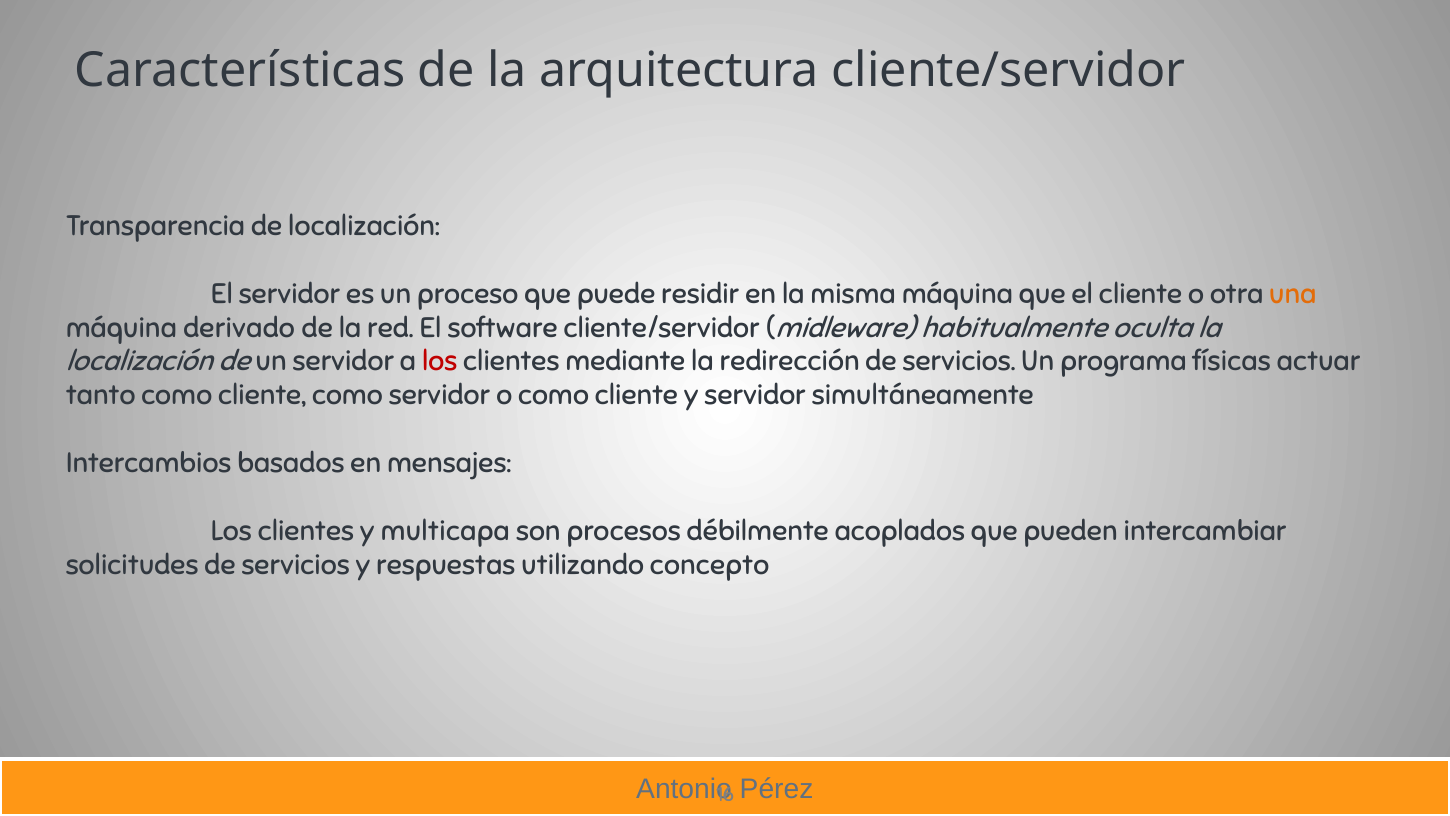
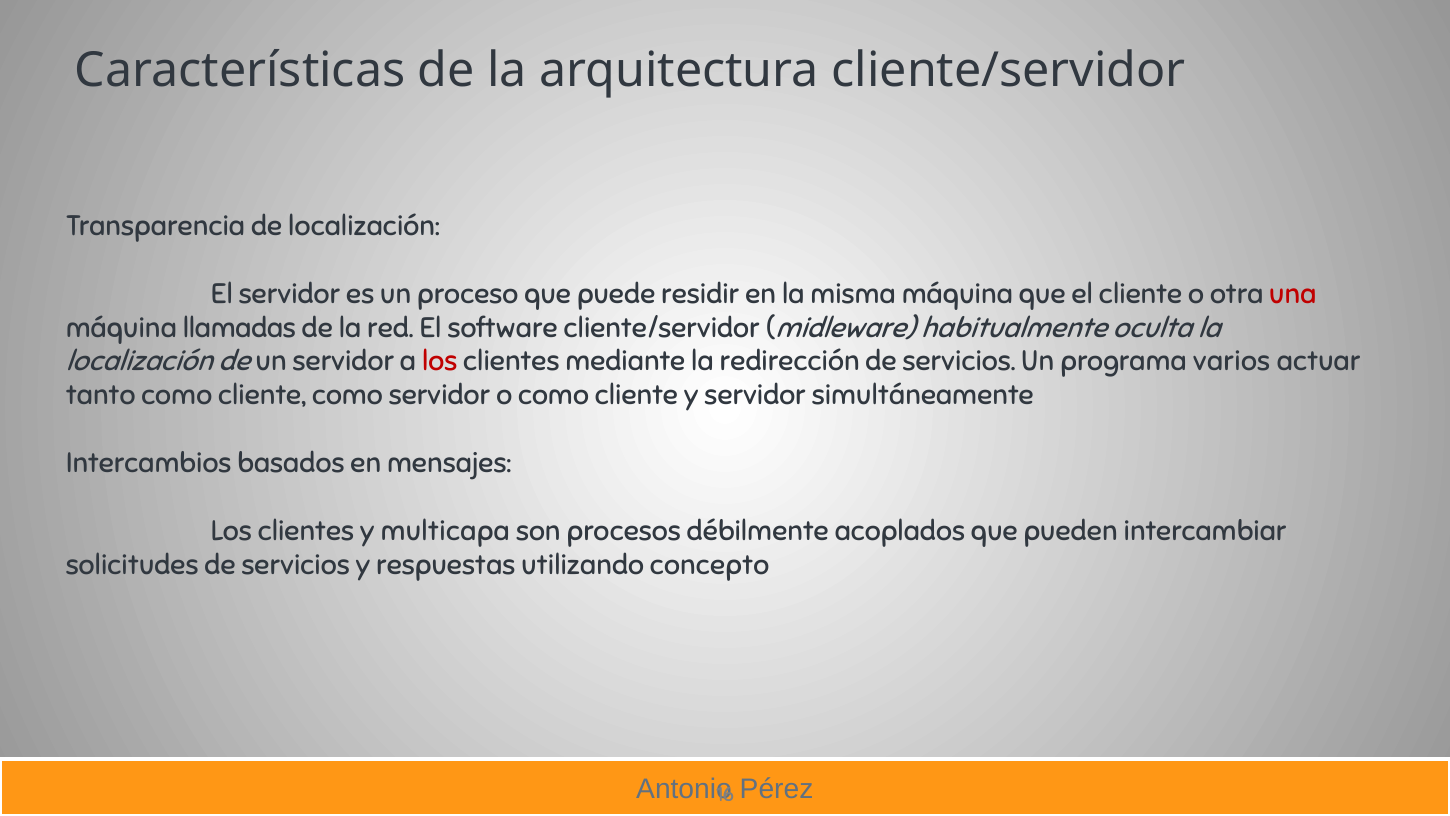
una colour: orange -> red (1293, 294)
derivado: derivado -> llamadas (239, 328)
físicas: físicas -> varios (1232, 362)
